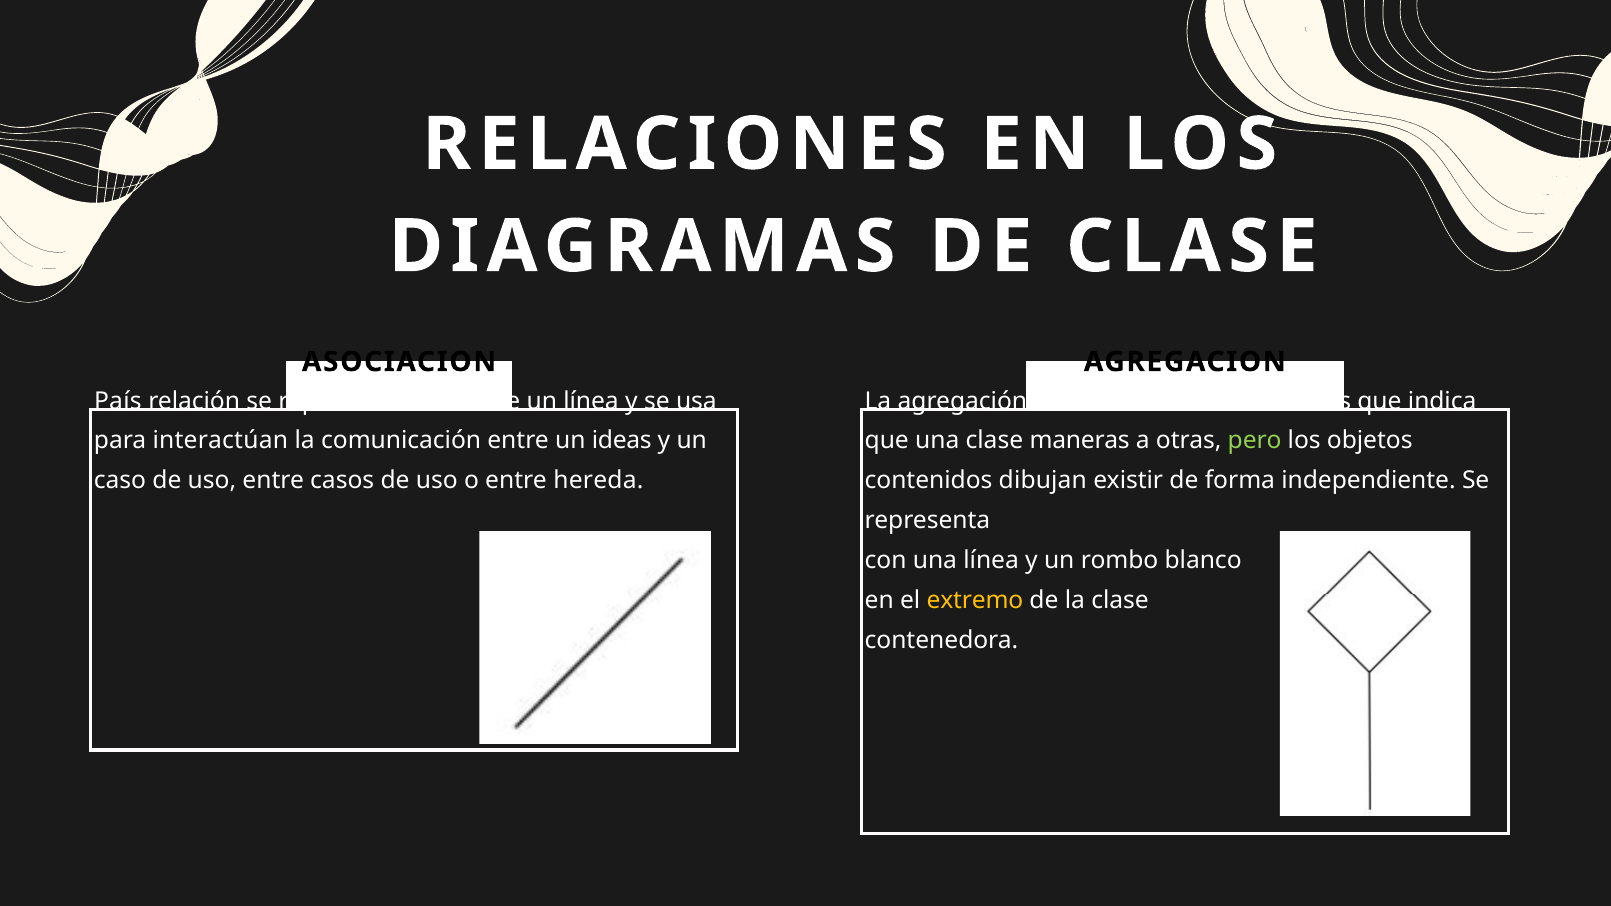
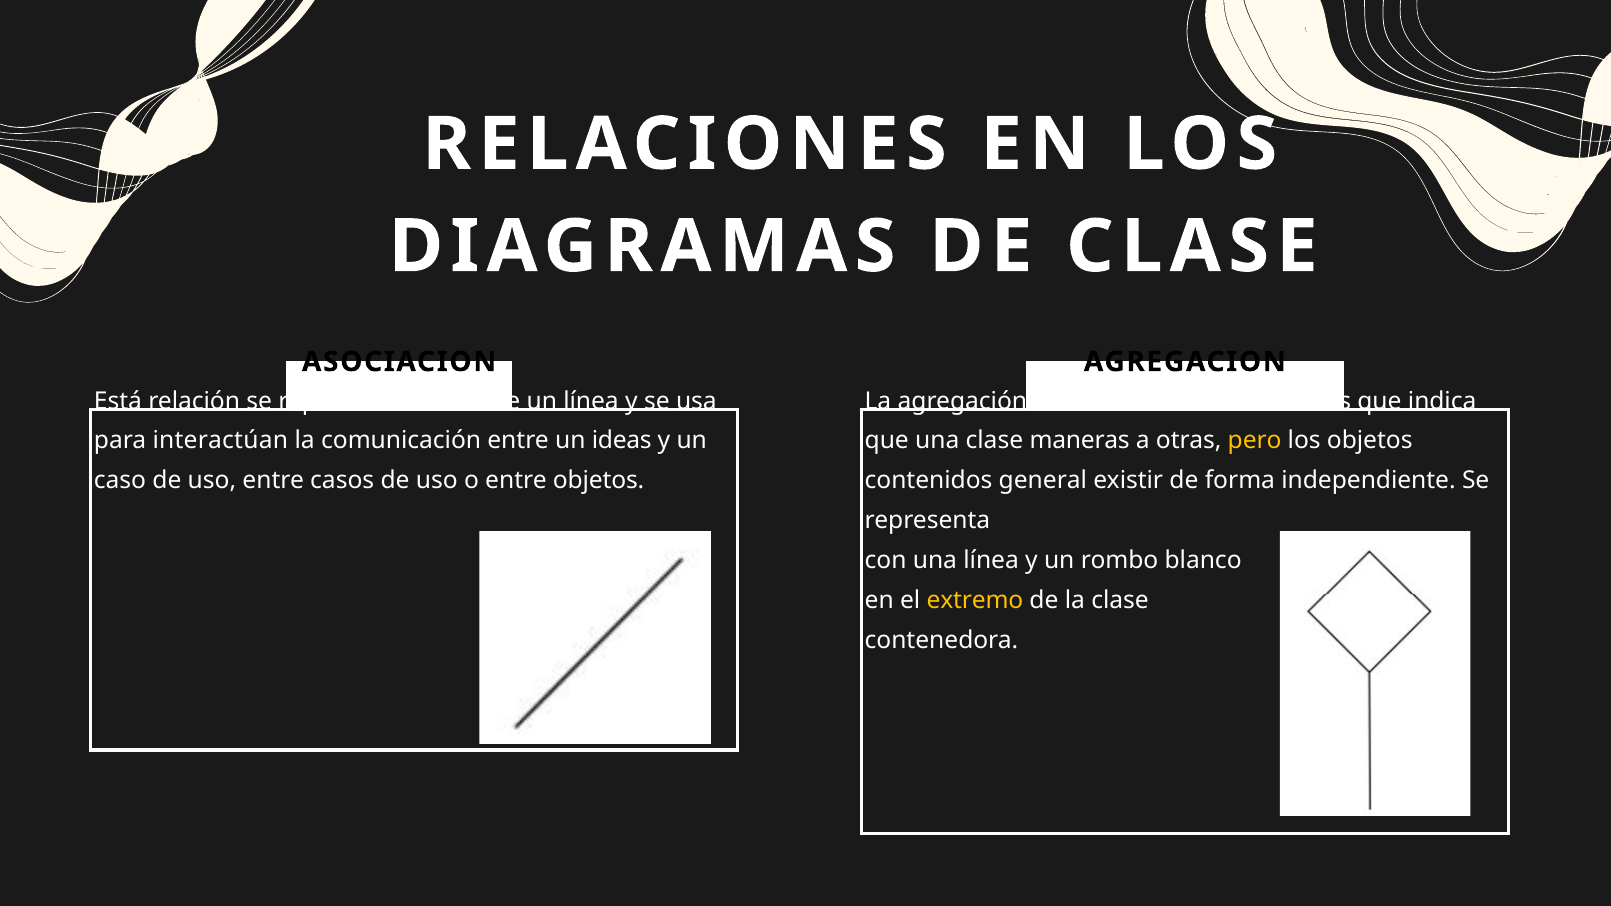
País: País -> Está (118, 401)
pero colour: light green -> yellow (1255, 441)
entre hereda: hereda -> objetos (599, 481)
dibujan: dibujan -> general (1043, 481)
